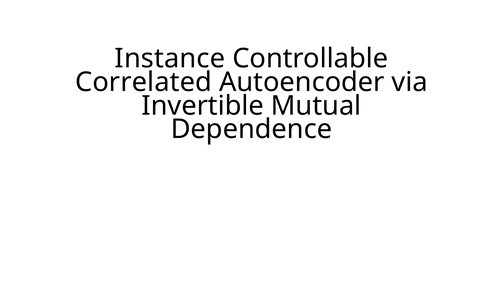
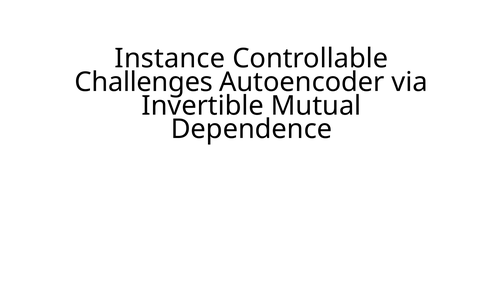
Correlated: Correlated -> Challenges (144, 82)
